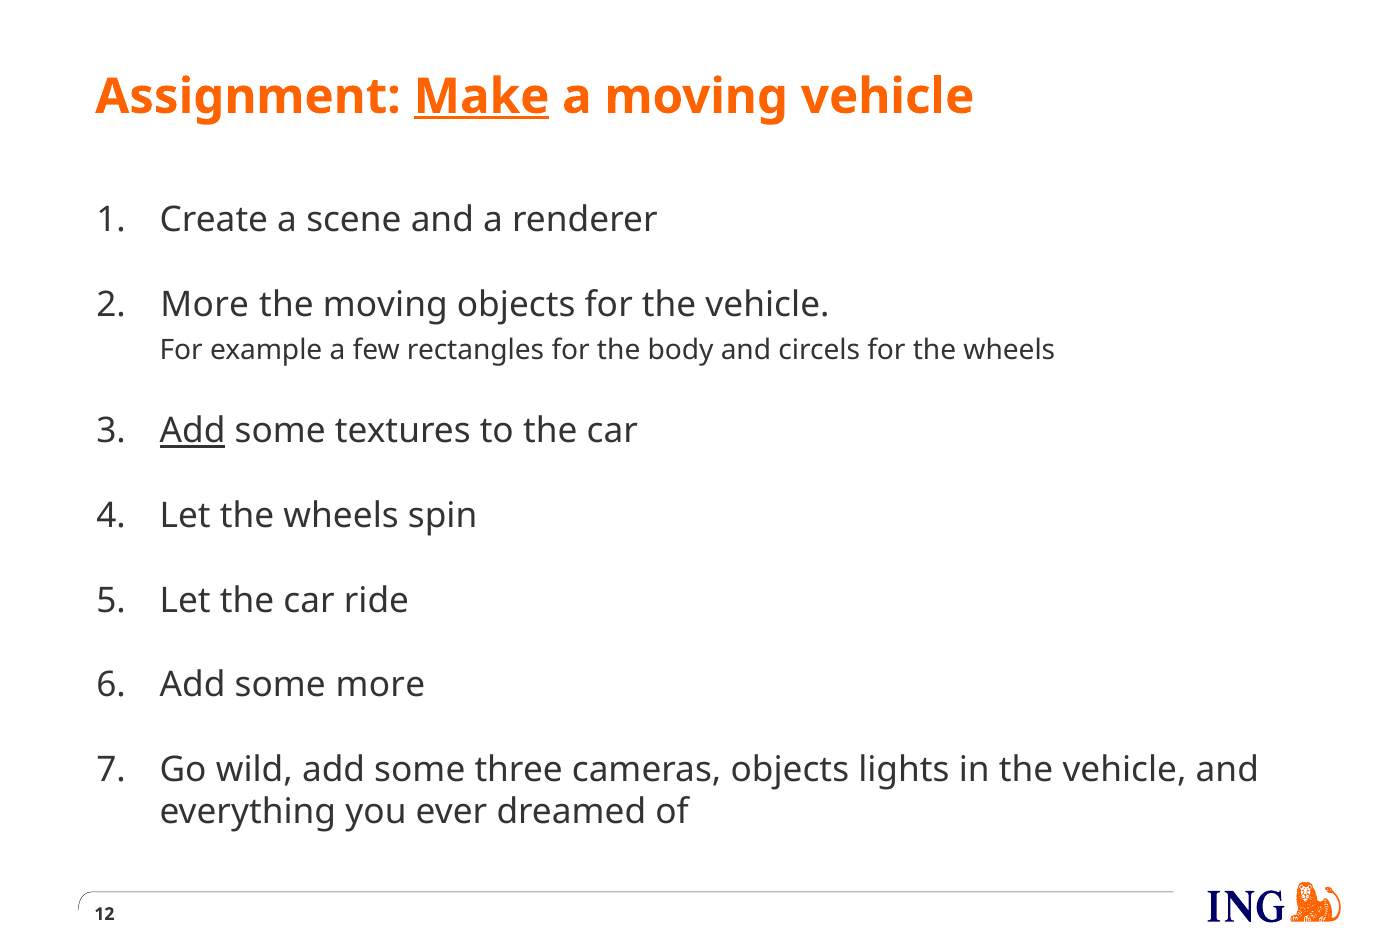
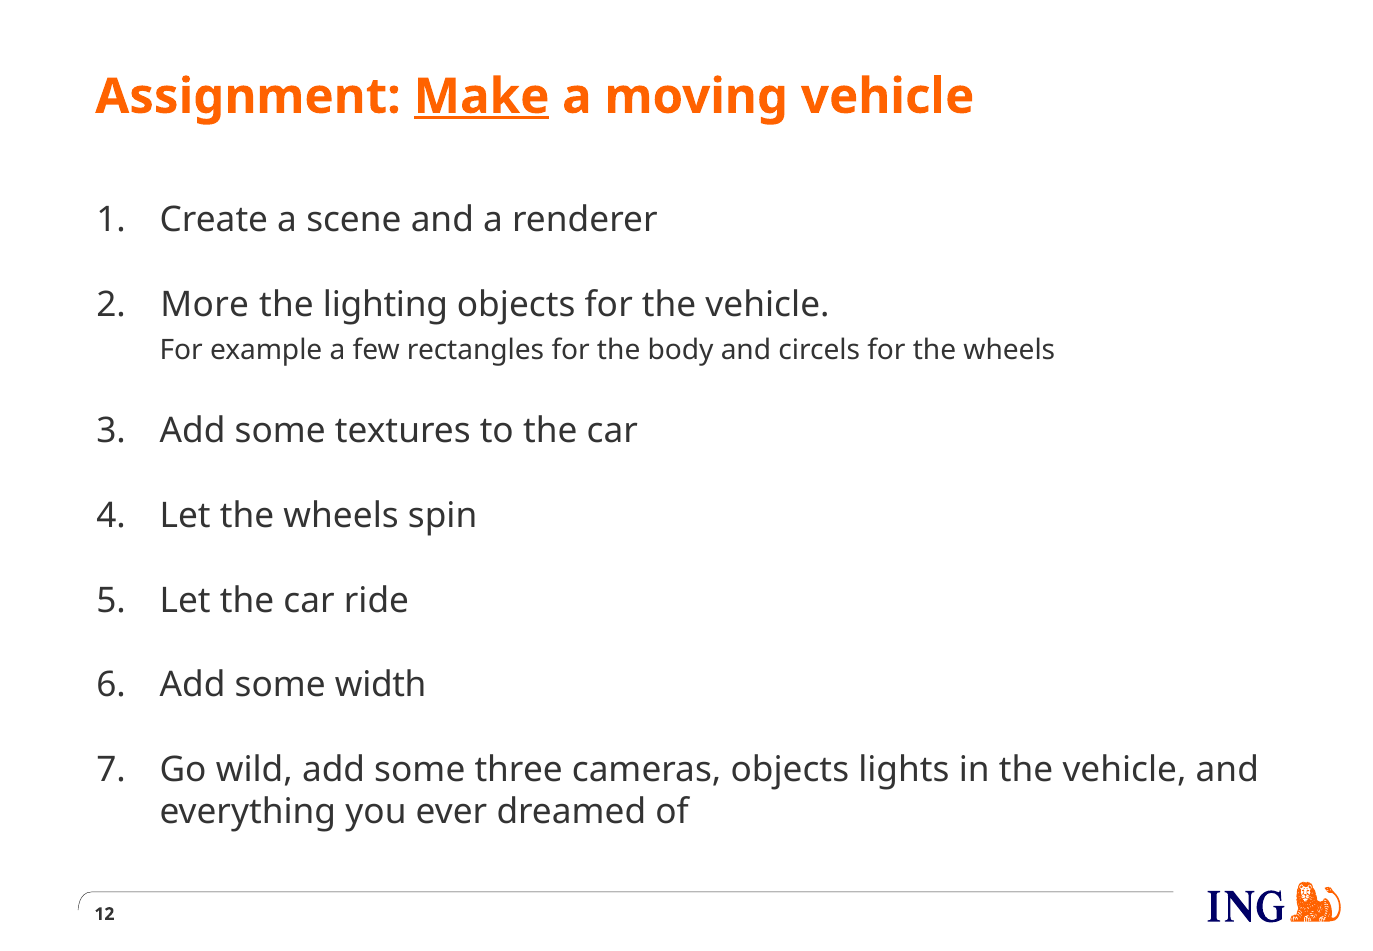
the moving: moving -> lighting (385, 304)
Add underline: present -> none (193, 431)
some more: more -> width (381, 685)
